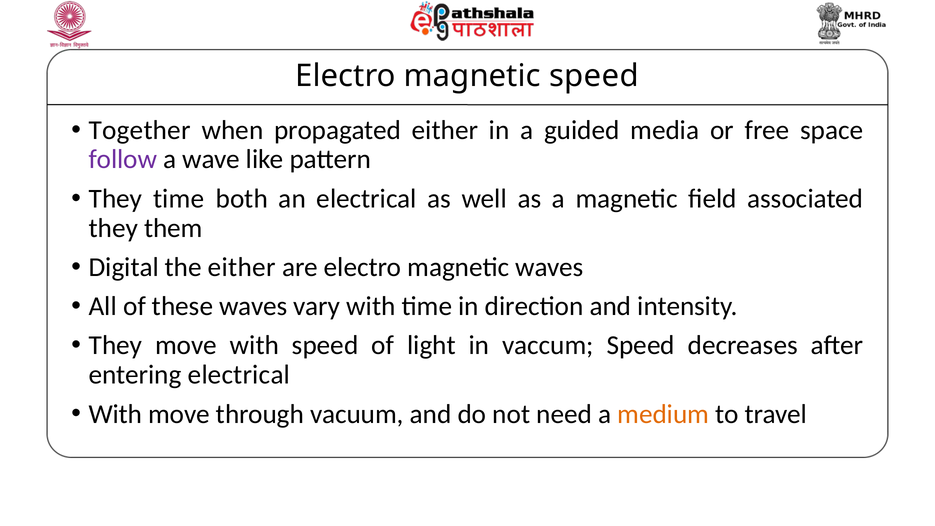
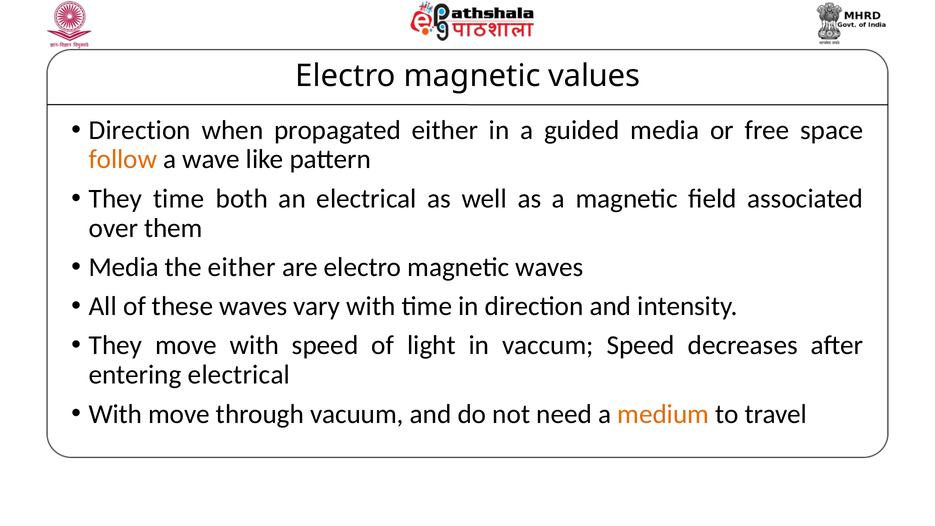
magnetic speed: speed -> values (594, 76)
Together: Together -> Direction (140, 130)
follow colour: purple -> orange (123, 159)
they: they -> over (113, 228)
Digital: Digital -> Media (124, 267)
